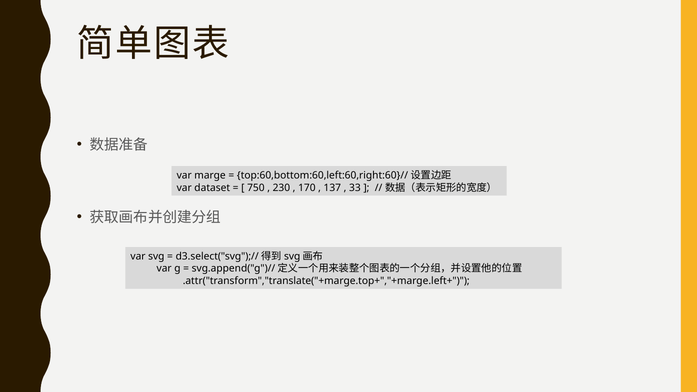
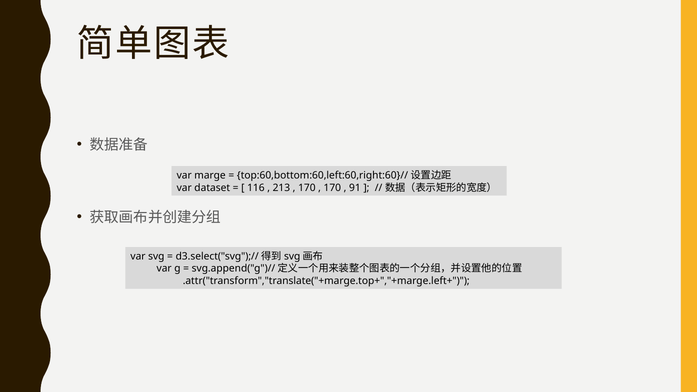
750: 750 -> 116 (256, 188)
230: 230 -> 213 (281, 188)
137: 137 -> 170 (332, 188)
33: 33 -> 91 (355, 188)
